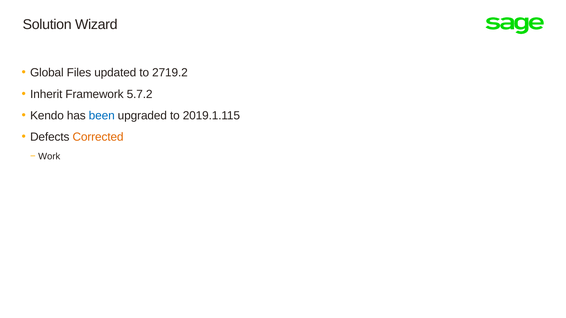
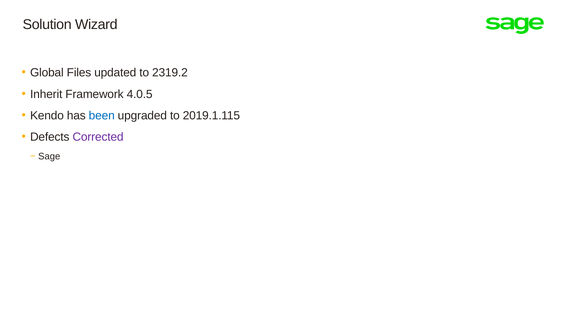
2719.2: 2719.2 -> 2319.2 (170, 73)
5.7.2: 5.7.2 -> 4.0.5 (140, 94)
Corrected colour: orange -> purple (98, 137)
Work: Work -> Sage (49, 157)
